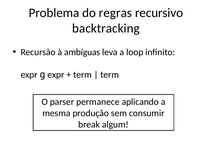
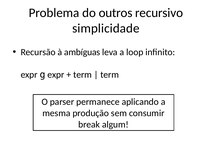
regras: regras -> outros (116, 13)
backtracking: backtracking -> simplicidade (106, 28)
